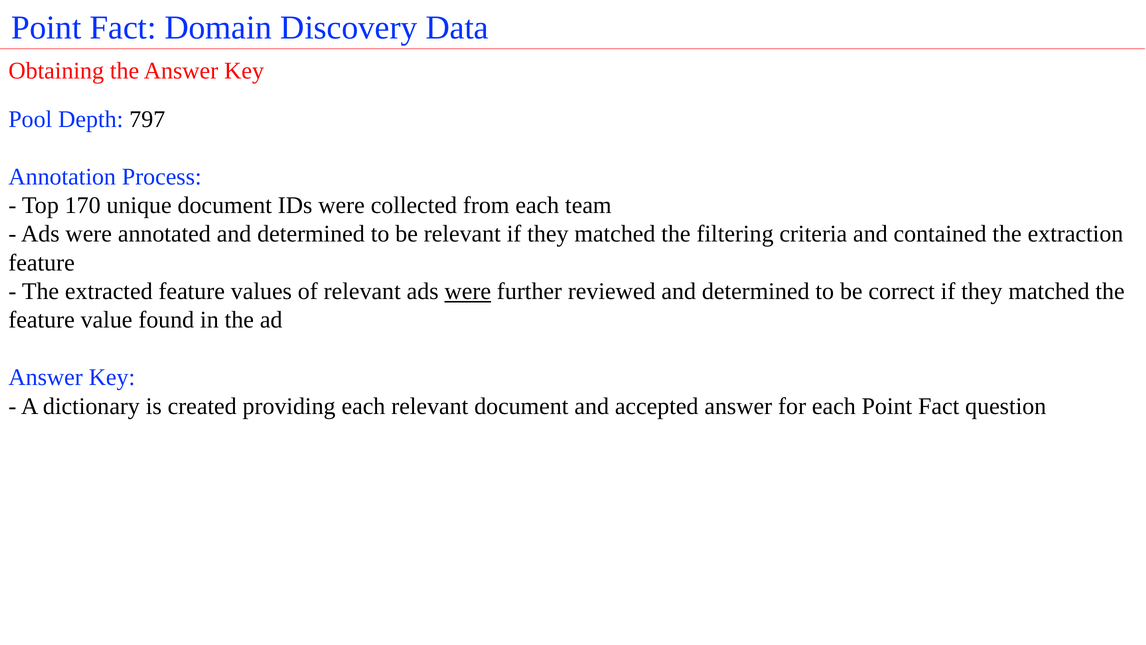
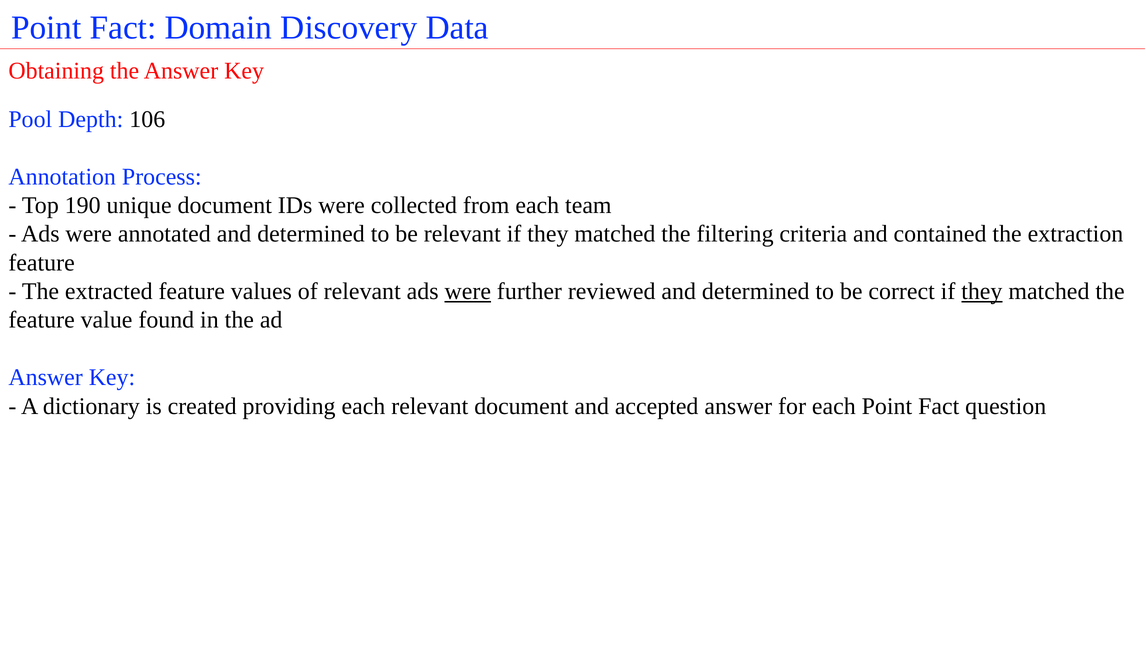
797: 797 -> 106 (147, 119)
170: 170 -> 190 (83, 205)
they underline: none -> present (982, 291)
